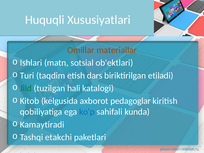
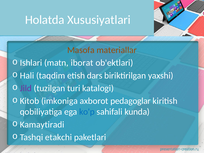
Huquqli: Huquqli -> Holatda (45, 20)
Omillar: Omillar -> Masofa (81, 50)
sotsial: sotsial -> iborat (82, 63)
Turi: Turi -> Hali (27, 76)
etiladi: etiladi -> yaxshi (161, 76)
Jild colour: green -> purple (26, 88)
hali: hali -> turi (74, 88)
kelgusida: kelgusida -> imkoniga (59, 101)
